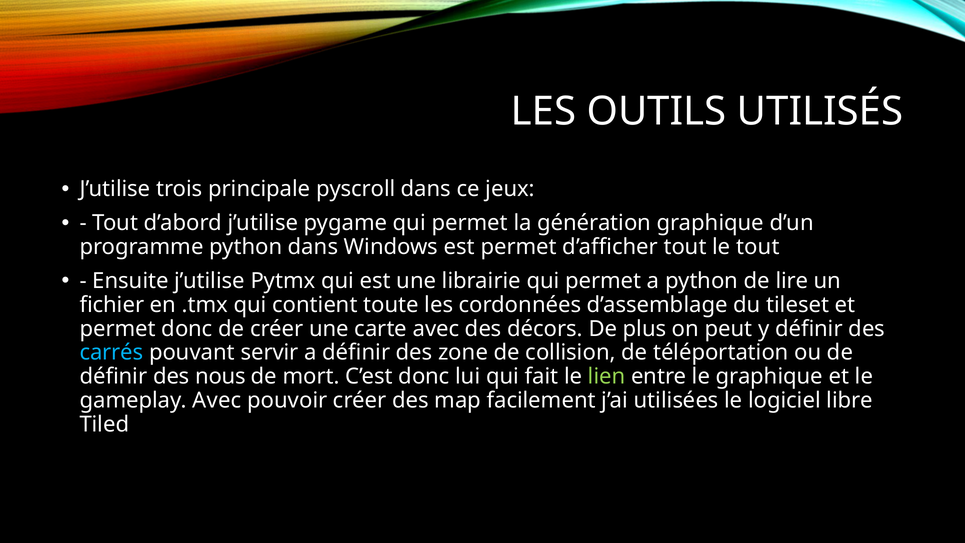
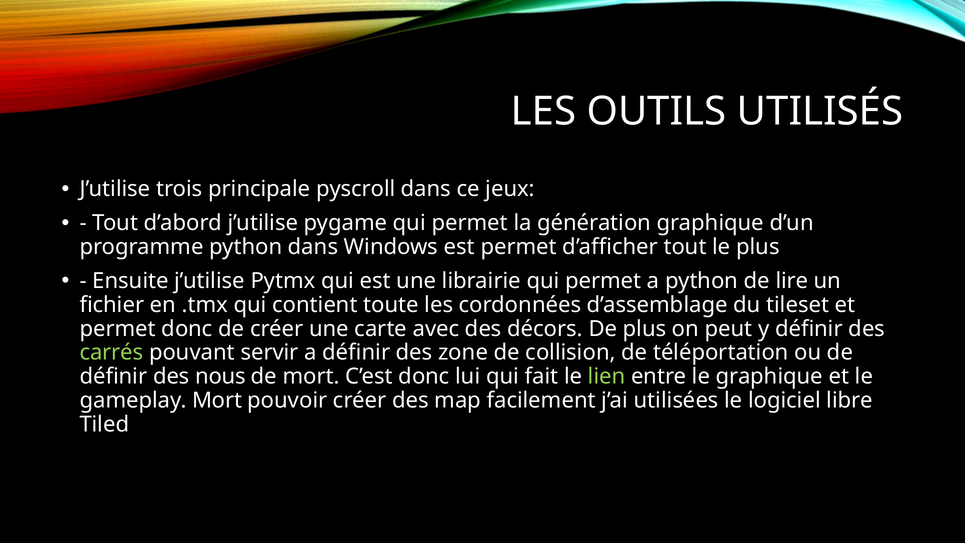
le tout: tout -> plus (758, 247)
carrés colour: light blue -> light green (112, 352)
gameplay Avec: Avec -> Mort (217, 400)
